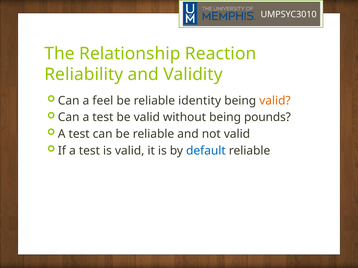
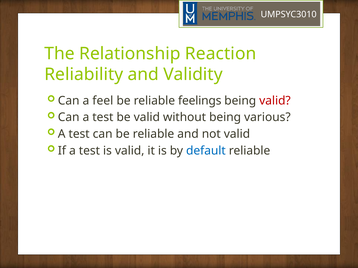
identity: identity -> feelings (200, 101)
valid colour: orange -> red (275, 101)
pounds: pounds -> various (267, 117)
